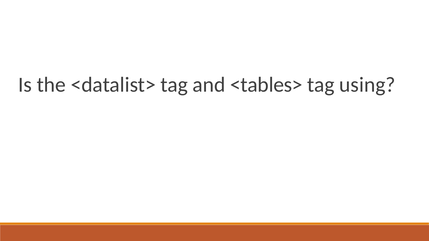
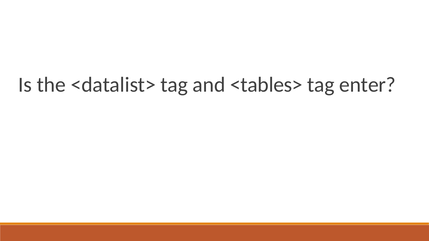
using: using -> enter (368, 85)
